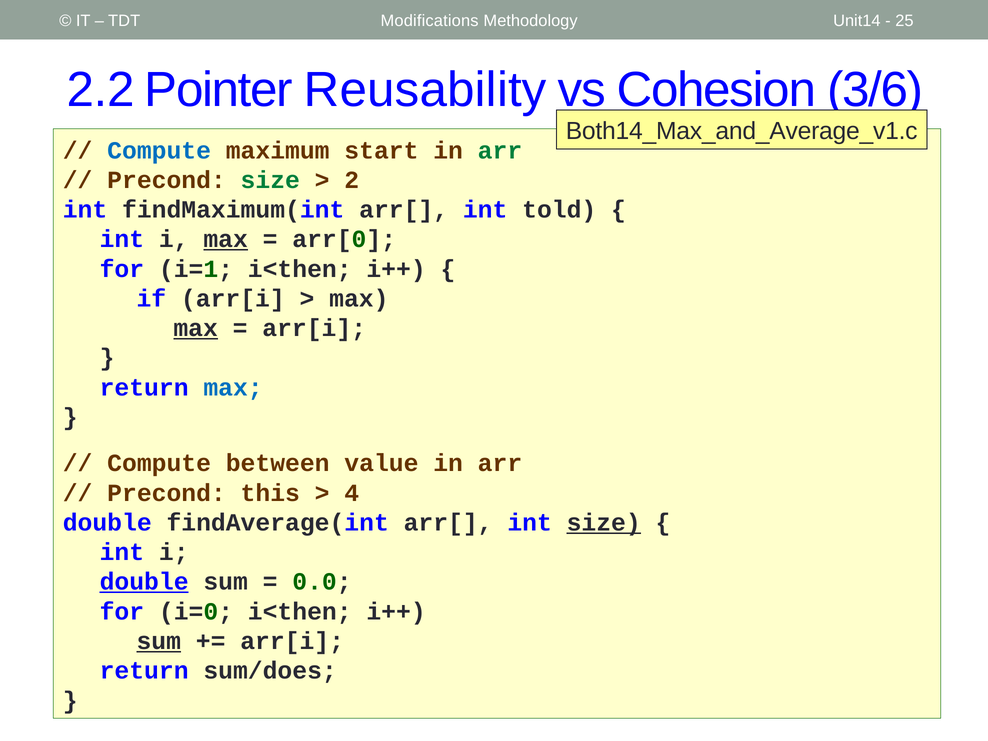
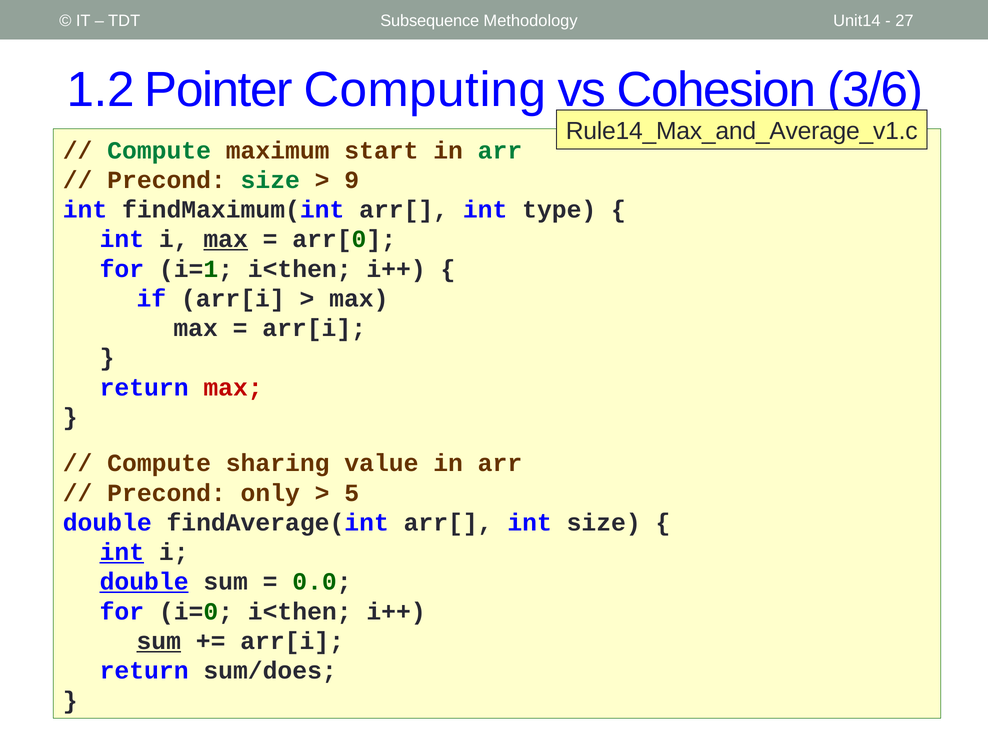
Modifications: Modifications -> Subsequence (430, 21)
25: 25 -> 27 (904, 21)
2.2: 2.2 -> 1.2 (101, 90)
Reusability: Reusability -> Computing (425, 90)
Both14_Max_and_Average_v1.c: Both14_Max_and_Average_v1.c -> Rule14_Max_and_Average_v1.c (742, 131)
Compute colour: blue -> green (159, 150)
2: 2 -> 9 (352, 180)
told: told -> type (559, 210)
max underline: present -> none (196, 328)
max colour: blue -> red (233, 387)
between: between -> sharing (278, 463)
this: this -> only (270, 493)
4: 4 -> 5 (352, 493)
size underline: present -> none (604, 523)
int underline: none -> present (122, 552)
